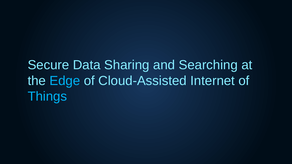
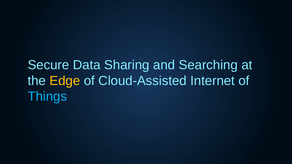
Edge colour: light blue -> yellow (65, 81)
